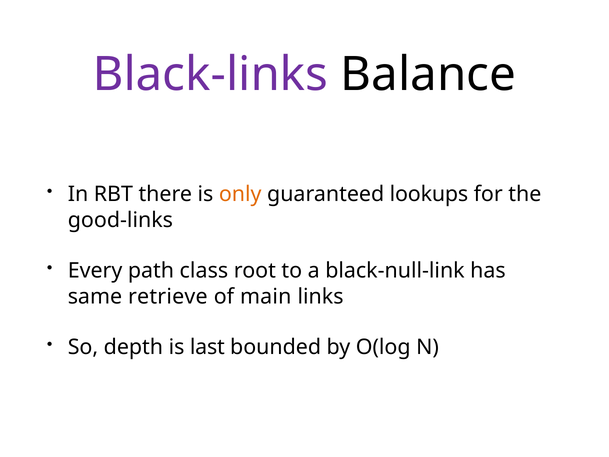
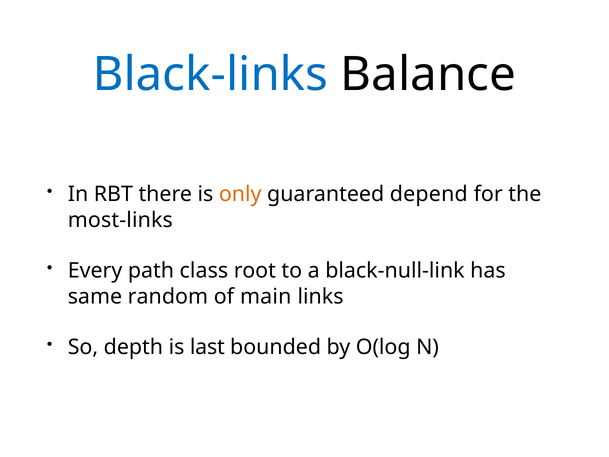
Black-links colour: purple -> blue (210, 75)
lookups: lookups -> depend (429, 194)
good-links: good-links -> most-links (120, 220)
retrieve: retrieve -> random (168, 296)
